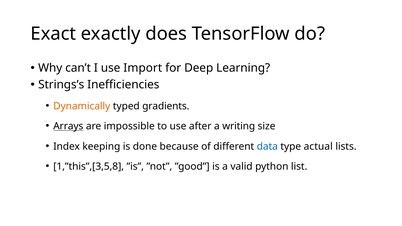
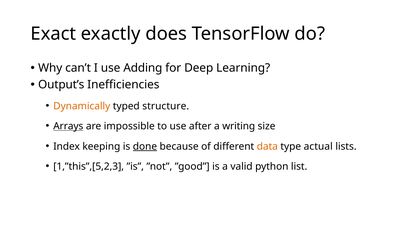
Import: Import -> Adding (143, 68)
Strings’s: Strings’s -> Output’s (61, 85)
gradients: gradients -> structure (166, 106)
done underline: none -> present (145, 146)
data colour: blue -> orange (267, 146)
1,”this”,[3,5,8: 1,”this”,[3,5,8 -> 1,”this”,[5,2,3 (89, 167)
